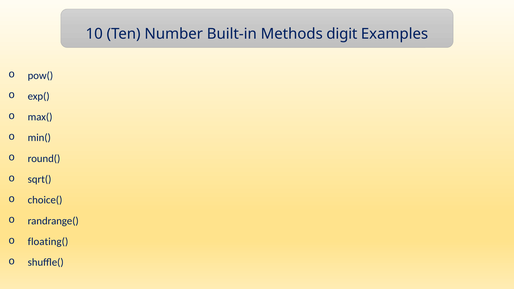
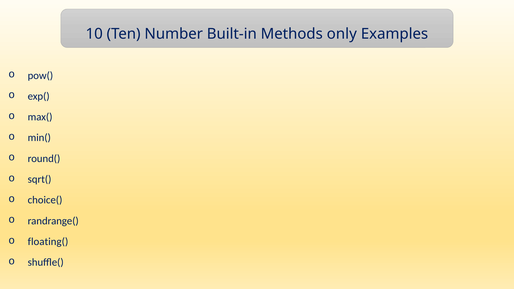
digit: digit -> only (342, 34)
